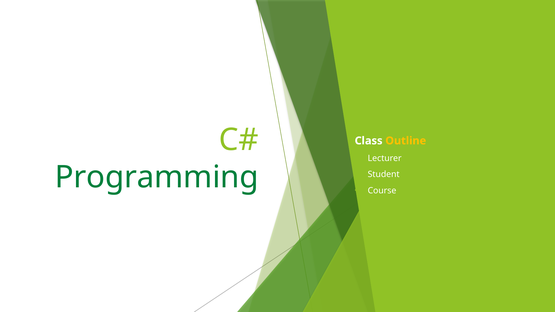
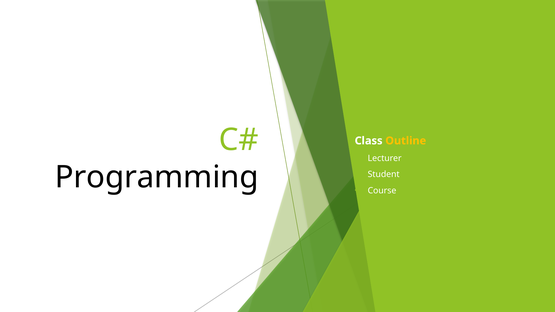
Programming colour: green -> black (157, 177)
